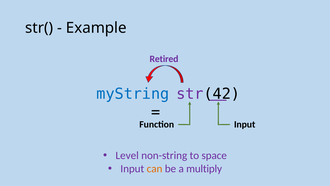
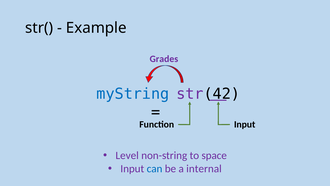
Retired: Retired -> Grades (164, 59)
can colour: orange -> blue (155, 168)
multiply: multiply -> internal (204, 168)
